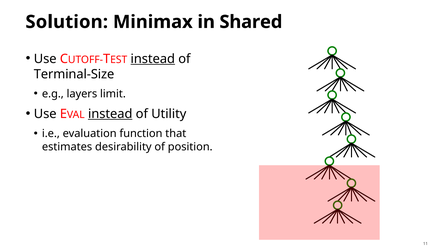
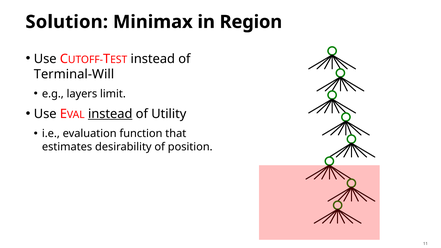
Shared: Shared -> Region (251, 22)
instead underline: present -> none (153, 59)
Terminal-Size: Terminal-Size -> Terminal-Will (74, 74)
